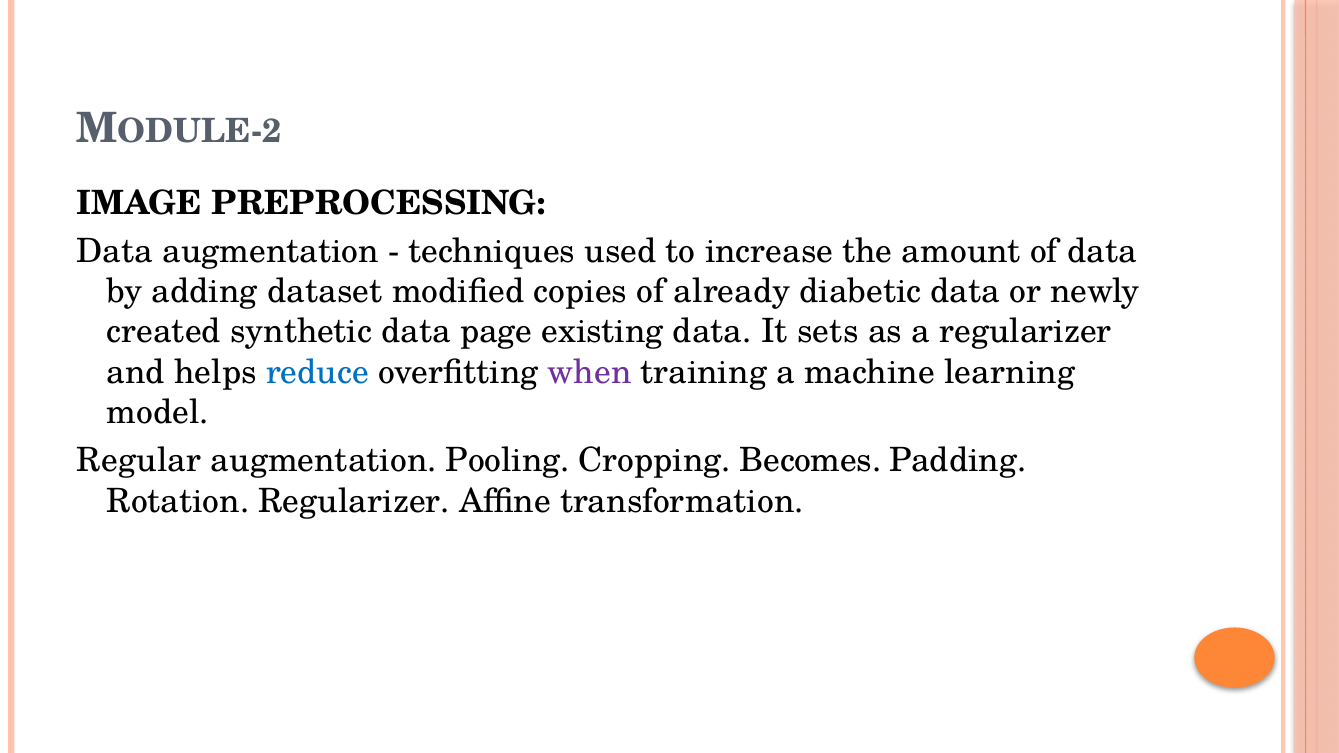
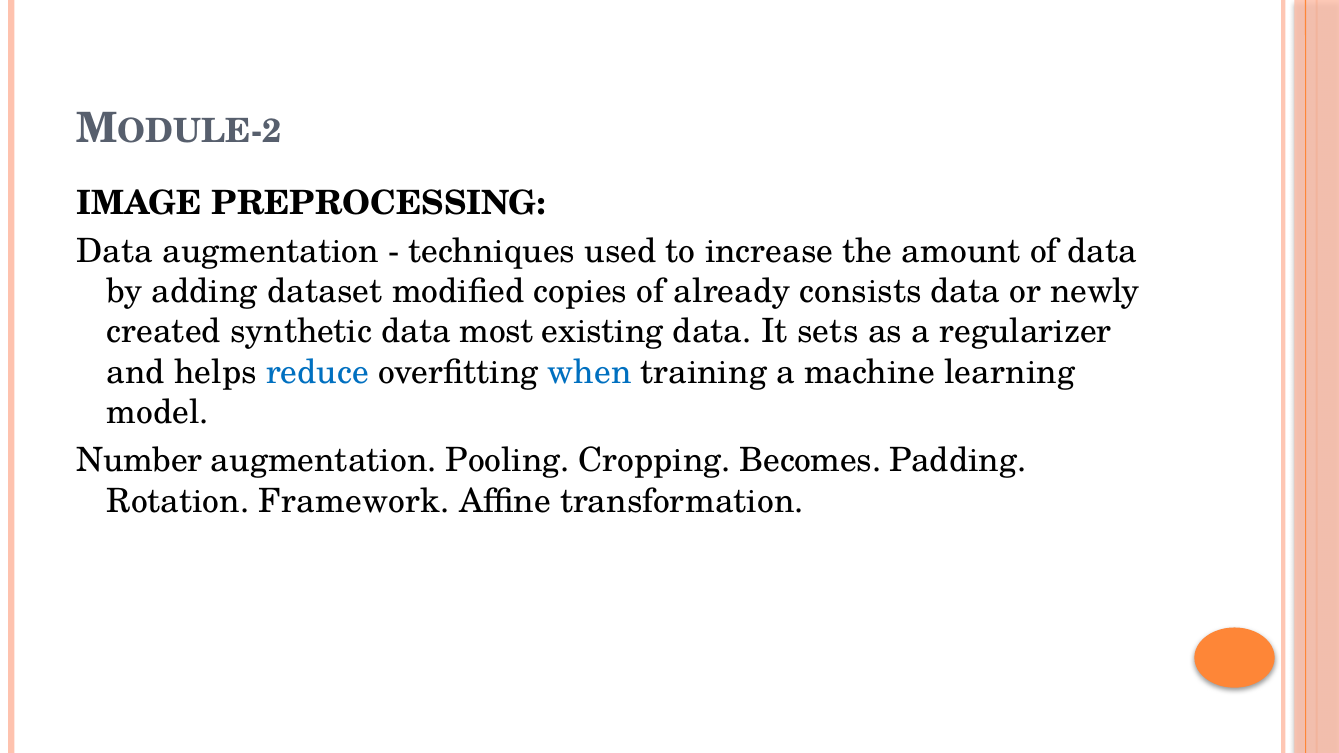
diabetic: diabetic -> consists (861, 292)
page: page -> most (497, 332)
when colour: purple -> blue (590, 372)
Regular: Regular -> Number (139, 461)
Rotation Regularizer: Regularizer -> Framework (354, 501)
